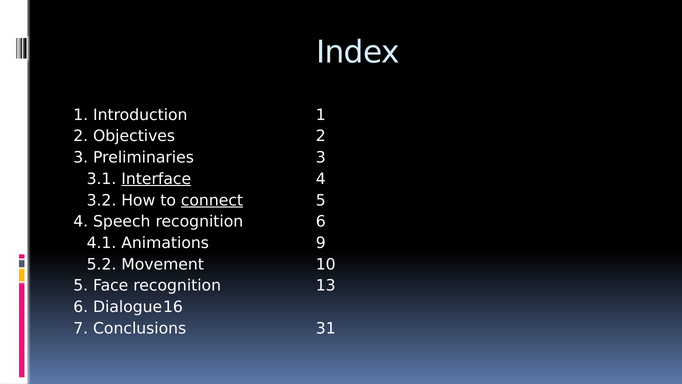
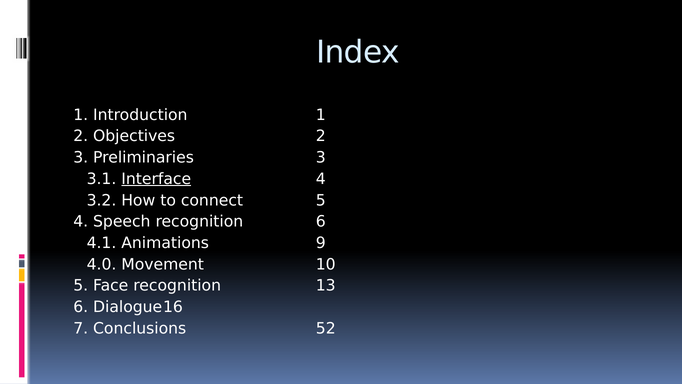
connect underline: present -> none (212, 200)
5.2: 5.2 -> 4.0 (102, 264)
31: 31 -> 52 (326, 328)
